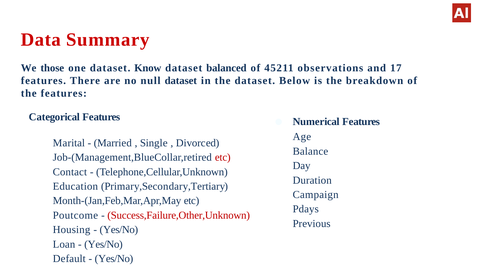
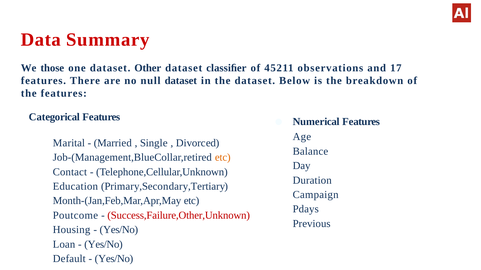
Know: Know -> Other (148, 68)
balanced: balanced -> classiﬁer (226, 68)
etc colour: red -> orange (223, 158)
